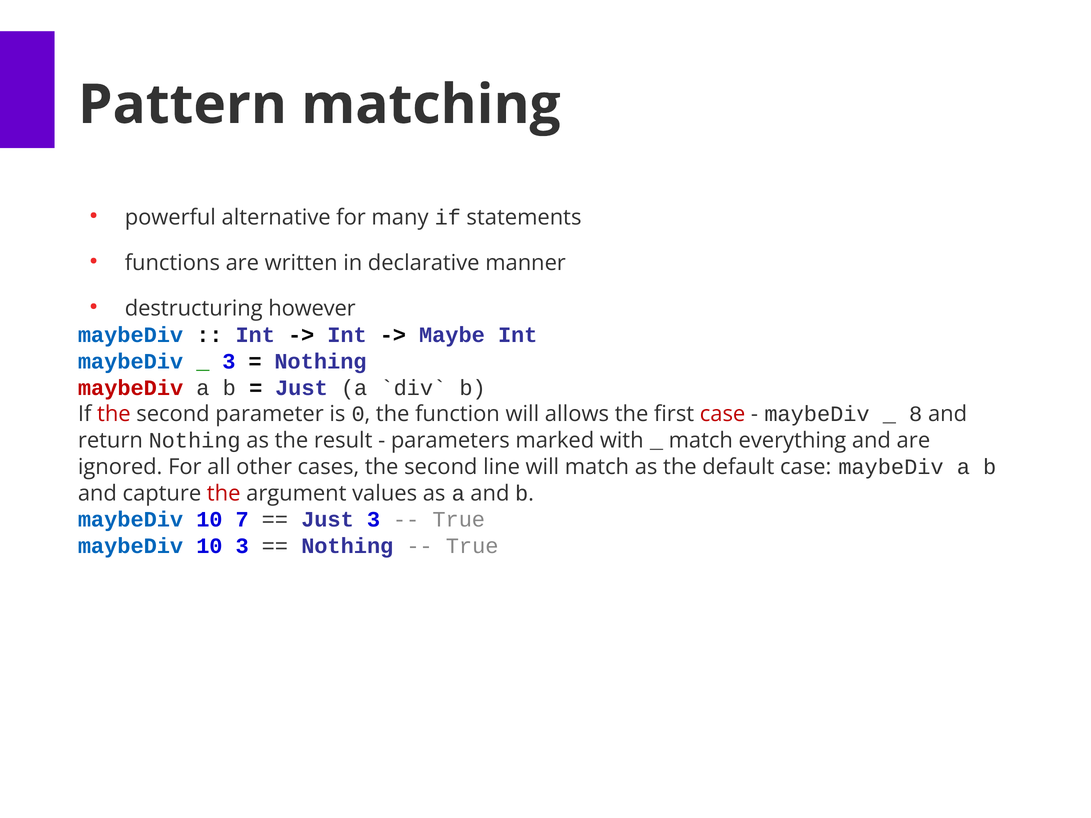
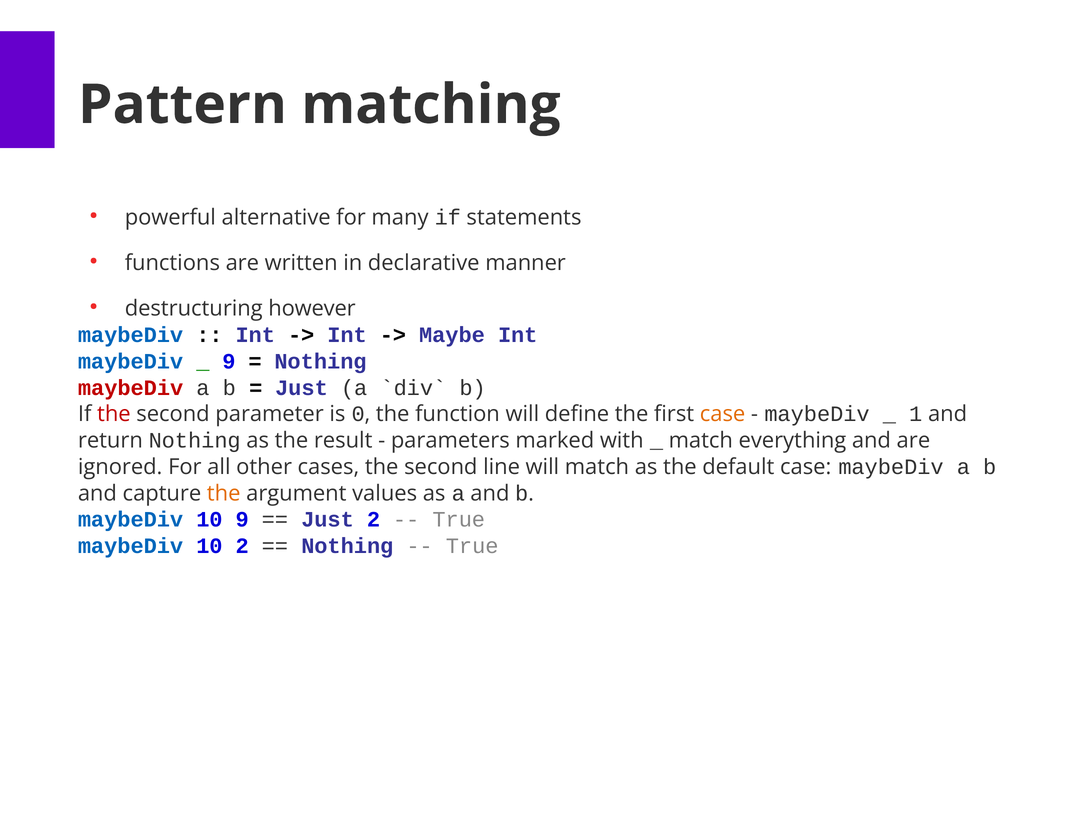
3: 3 -> 9 (229, 362)
allows: allows -> define (577, 414)
case colour: red -> orange (723, 414)
8: 8 -> 1 (916, 414)
the colour: red -> orange (224, 494)
10 7: 7 -> 9 (242, 520)
Just 3: 3 -> 2 (374, 520)
10 3: 3 -> 2 (242, 546)
